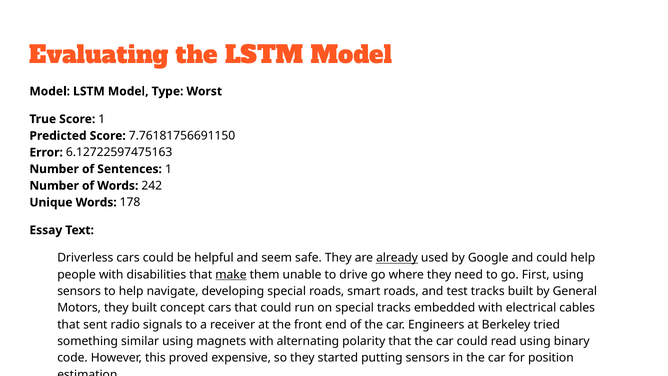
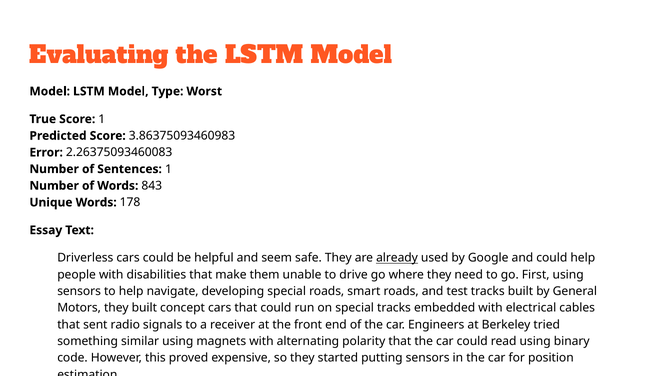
7.76181756691150: 7.76181756691150 -> 3.86375093460983 (182, 136)
6.12722597475163: 6.12722597475163 -> 2.26375093460083 (119, 152)
242: 242 -> 843 (152, 186)
make underline: present -> none (231, 274)
